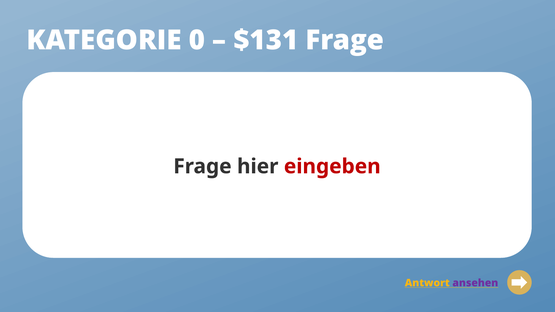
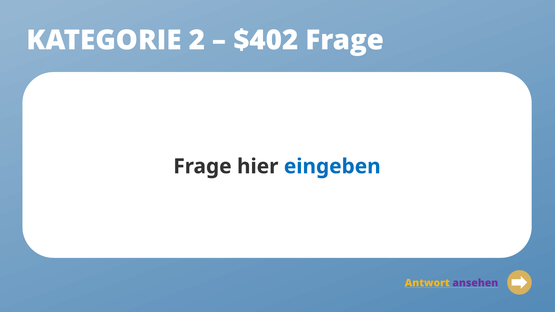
0: 0 -> 2 (197, 40)
$131: $131 -> $402 (266, 40)
eingeben colour: red -> blue (332, 166)
